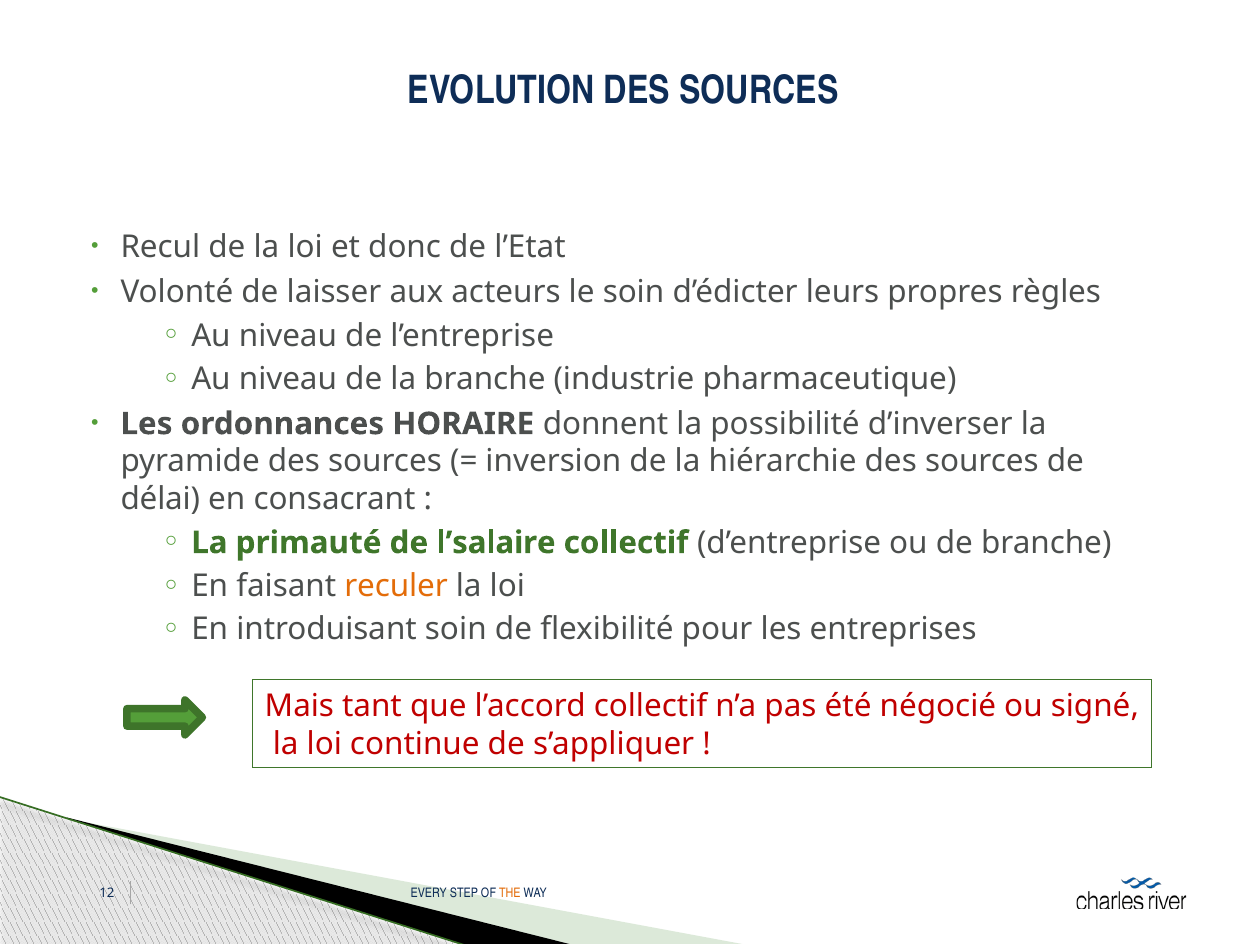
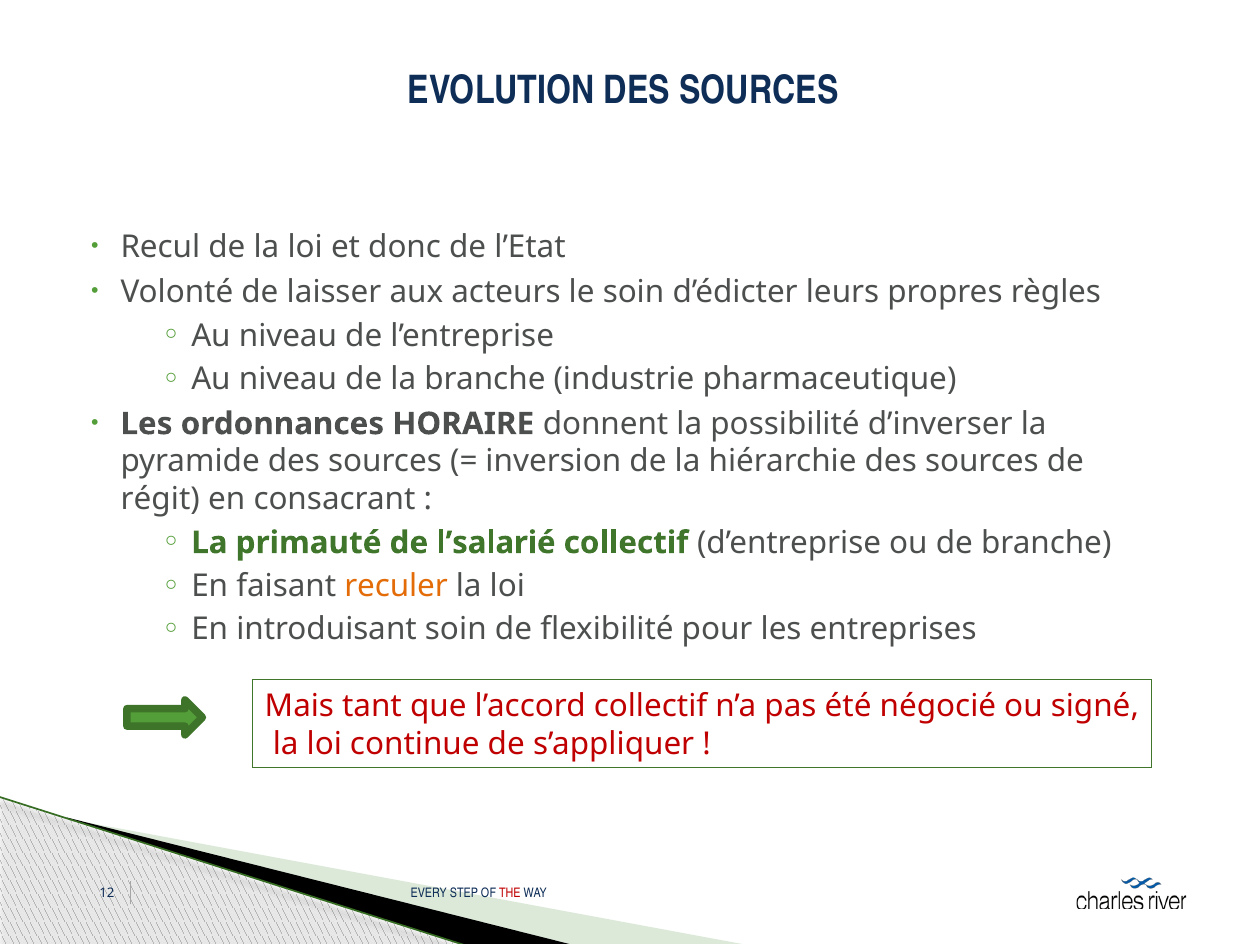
délai: délai -> régit (160, 499)
l’salaire: l’salaire -> l’salarié (496, 542)
THE colour: orange -> red (510, 892)
